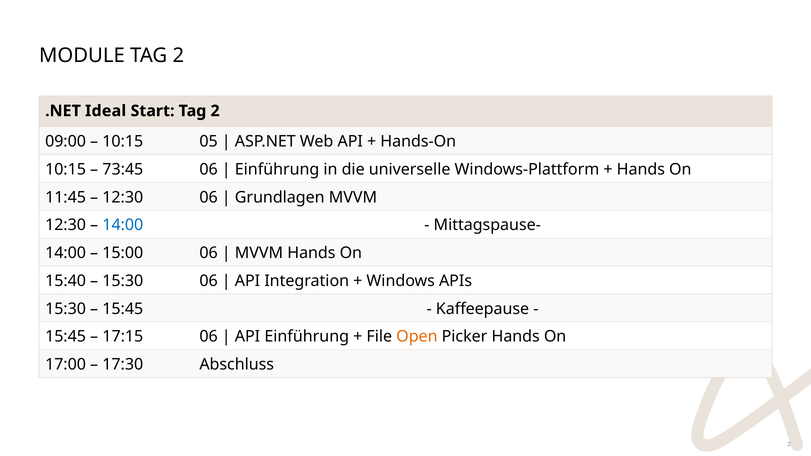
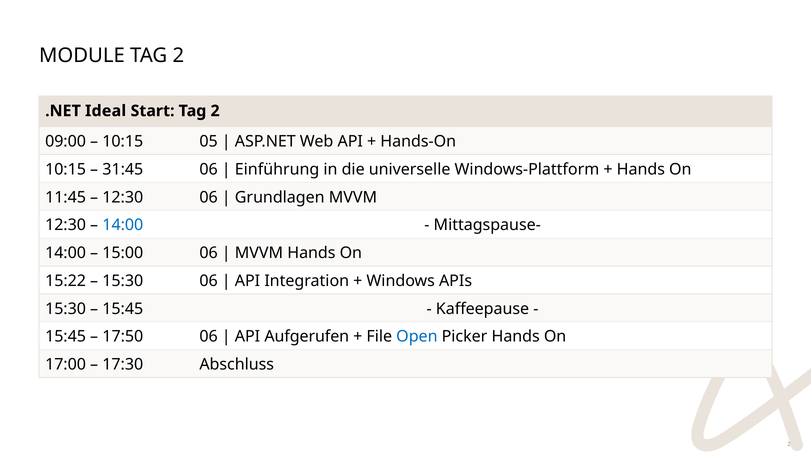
73:45: 73:45 -> 31:45 (123, 169)
15:40: 15:40 -> 15:22 (66, 281)
17:15: 17:15 -> 17:50 (123, 337)
API Einführung: Einführung -> Aufgerufen (307, 337)
Open colour: orange -> blue (417, 337)
